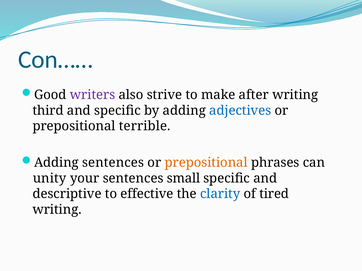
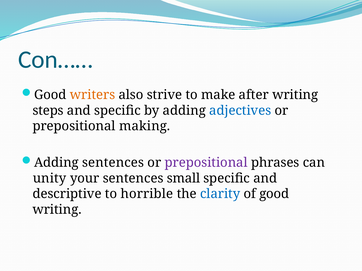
writers colour: purple -> orange (93, 95)
third: third -> steps (48, 111)
terrible: terrible -> making (145, 126)
prepositional colour: orange -> purple (206, 163)
effective: effective -> horrible (147, 194)
of tired: tired -> good (274, 194)
